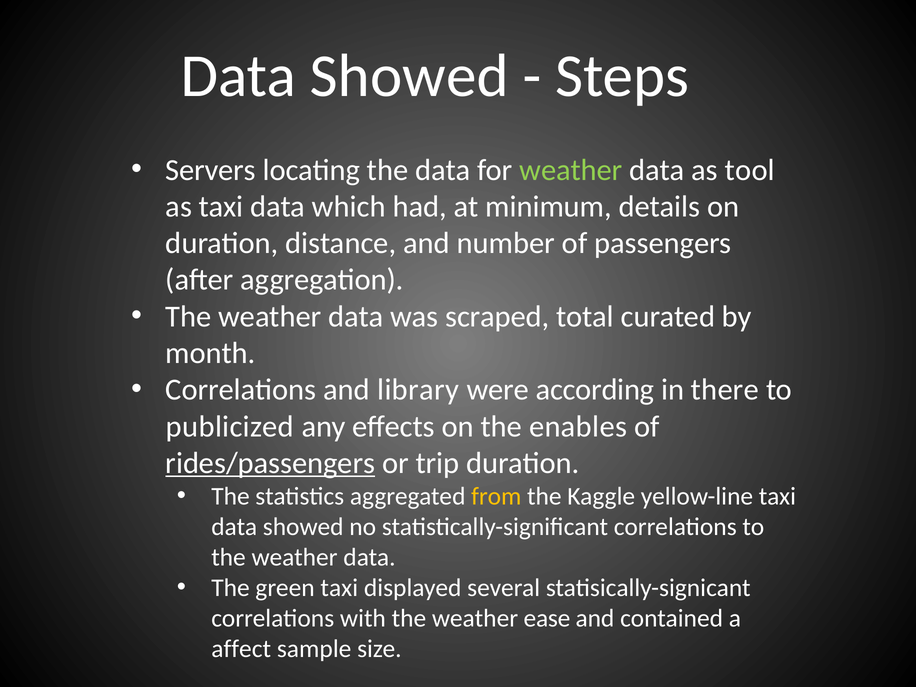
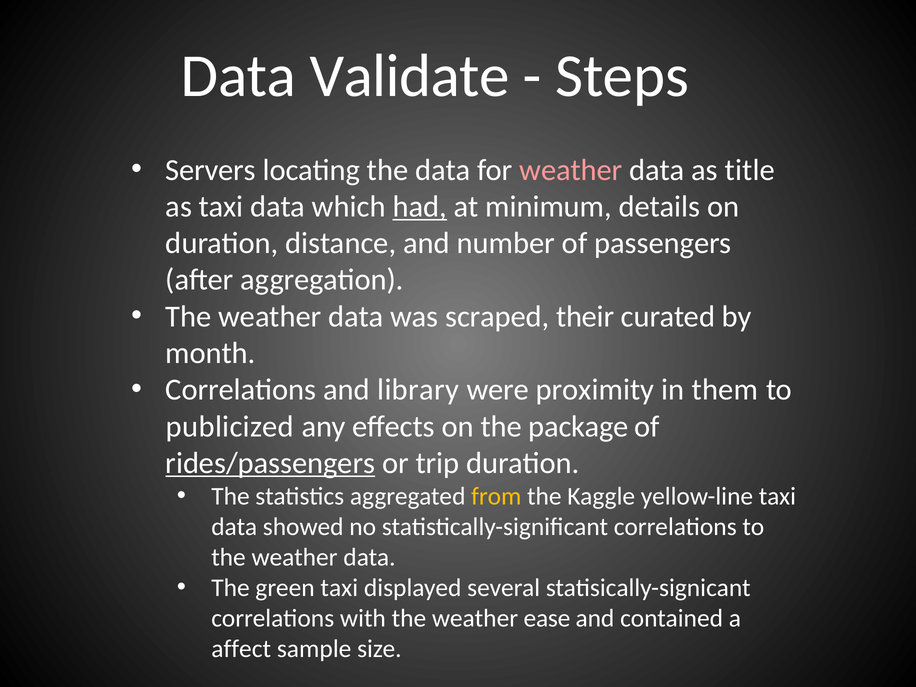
Showed: Showed -> Validate (410, 76)
weather colour: light green -> pink (571, 170)
tool: tool -> title (750, 170)
had underline: none -> present (420, 207)
total: total -> their (585, 317)
according: according -> proximity (595, 390)
there: there -> them (725, 390)
enables: enables -> package (578, 426)
